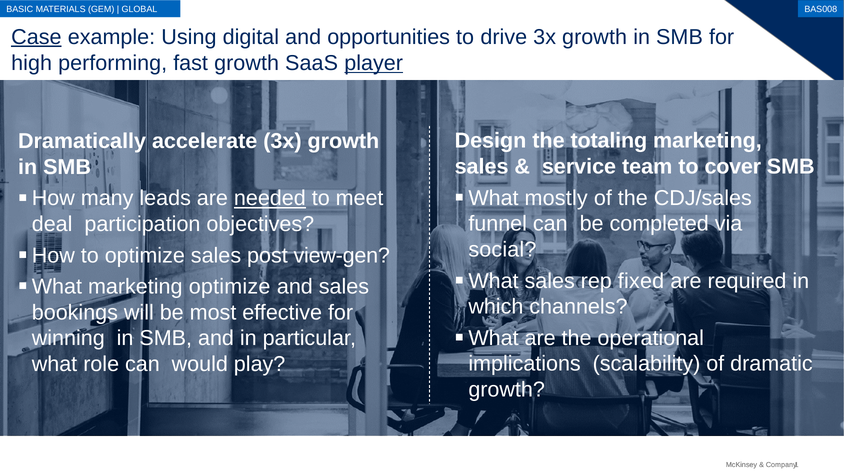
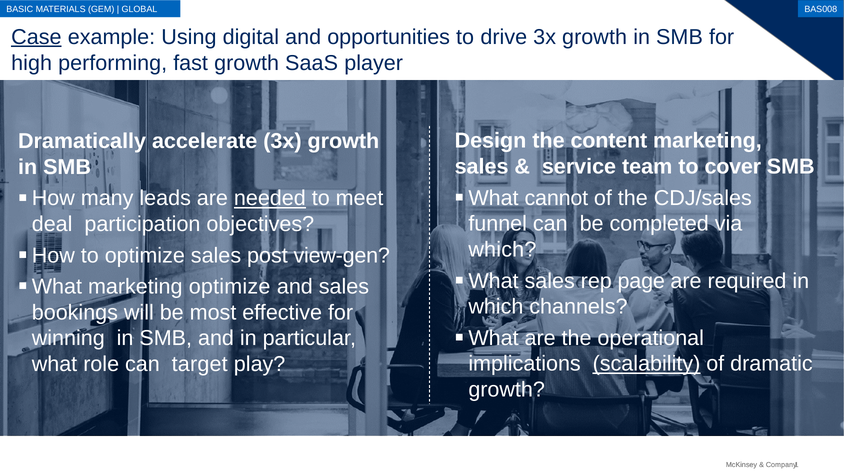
player underline: present -> none (374, 63)
totaling: totaling -> content (609, 141)
mostly: mostly -> cannot (556, 198)
social: social -> which (502, 250)
fixed: fixed -> page (641, 281)
scalability underline: none -> present (646, 364)
would: would -> target (200, 364)
